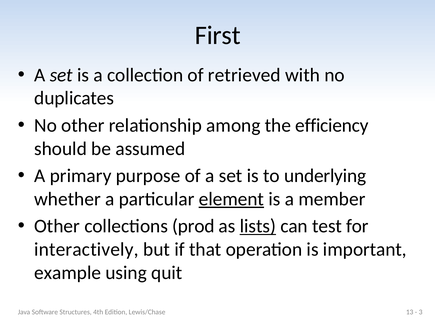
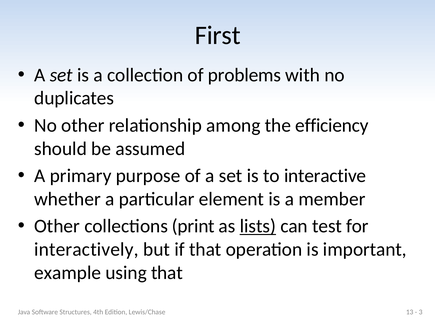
retrieved: retrieved -> problems (244, 75)
underlying: underlying -> interactive (325, 175)
element underline: present -> none (231, 199)
prod: prod -> print (193, 226)
using quit: quit -> that (167, 272)
